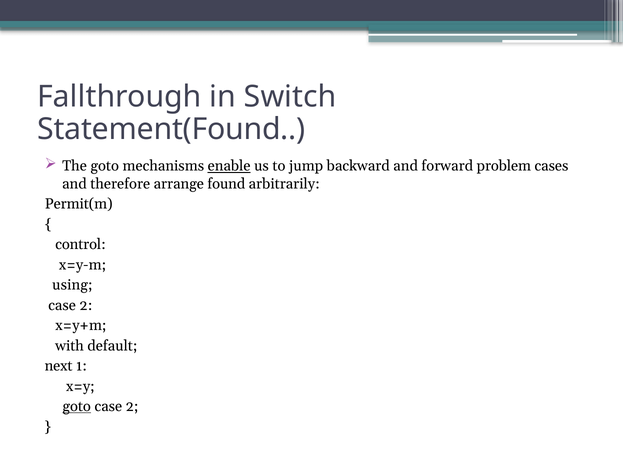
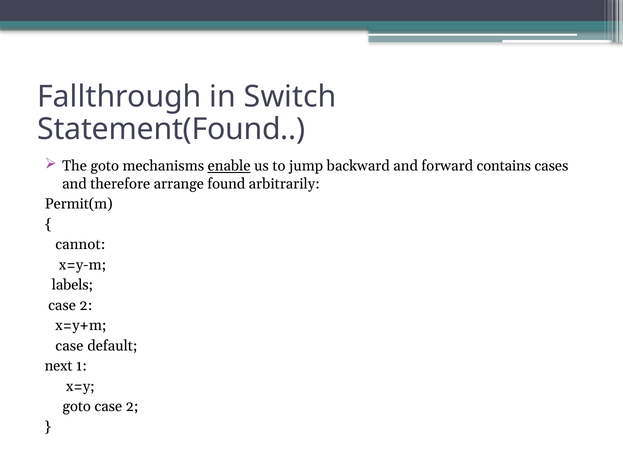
problem: problem -> contains (504, 166)
control: control -> cannot (80, 245)
using: using -> labels (73, 285)
with: with -> case (69, 346)
goto underline: present -> none (77, 407)
